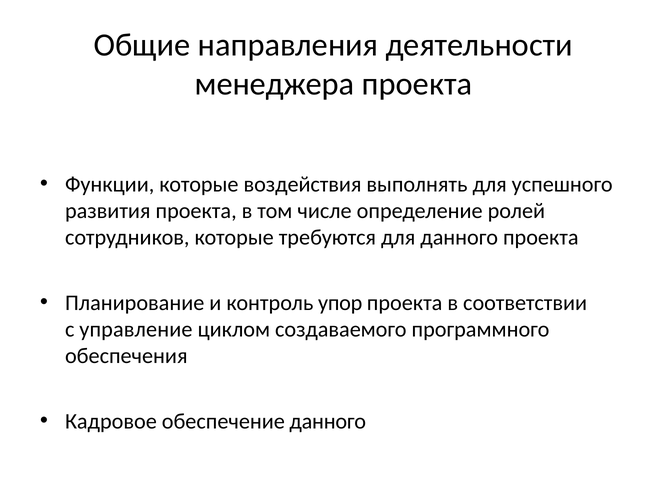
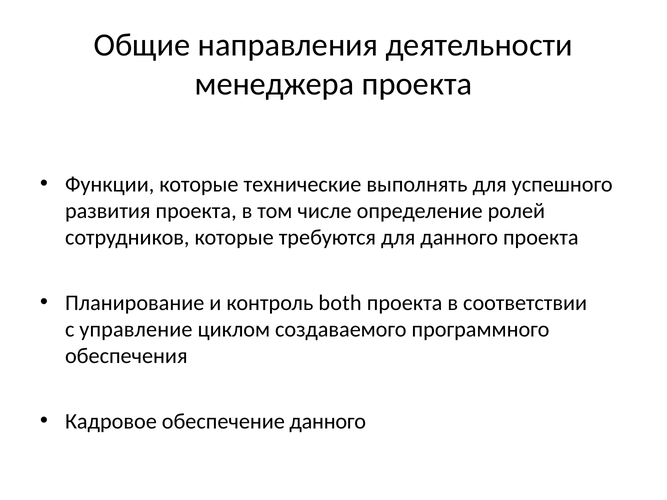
воздействия: воздействия -> технические (302, 184)
упор: упор -> both (340, 303)
